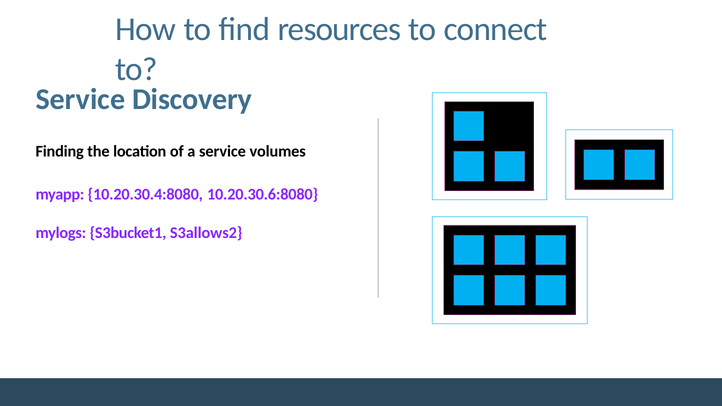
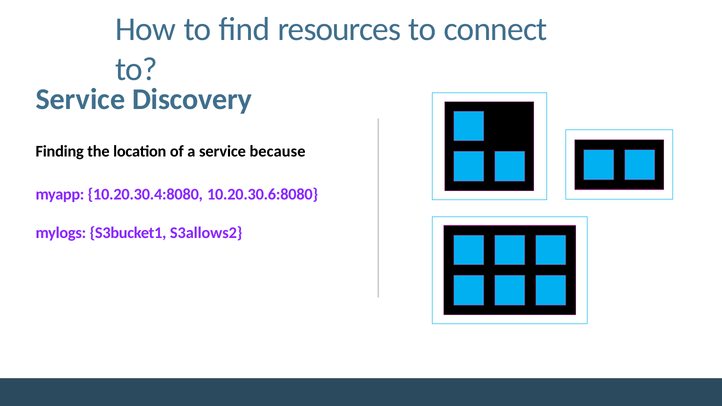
volumes: volumes -> because (278, 151)
